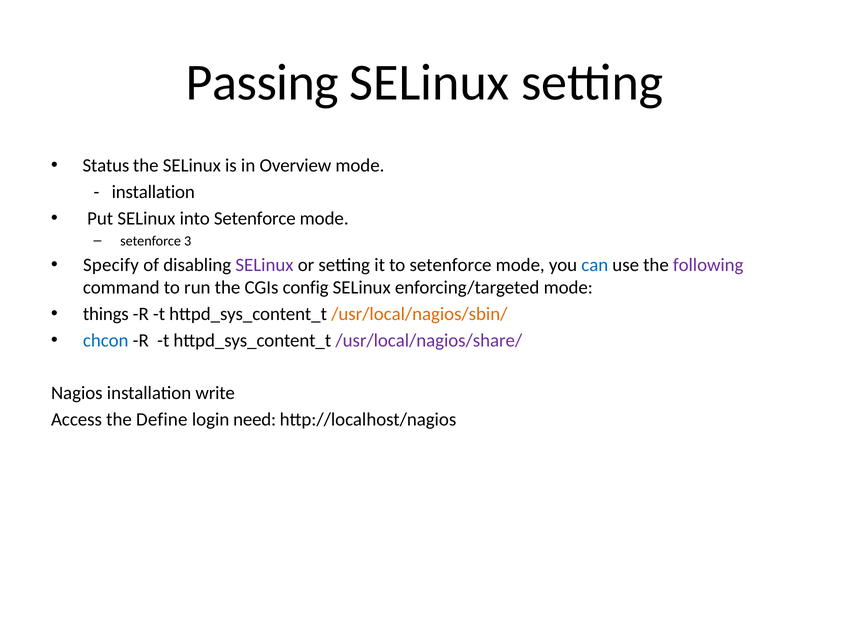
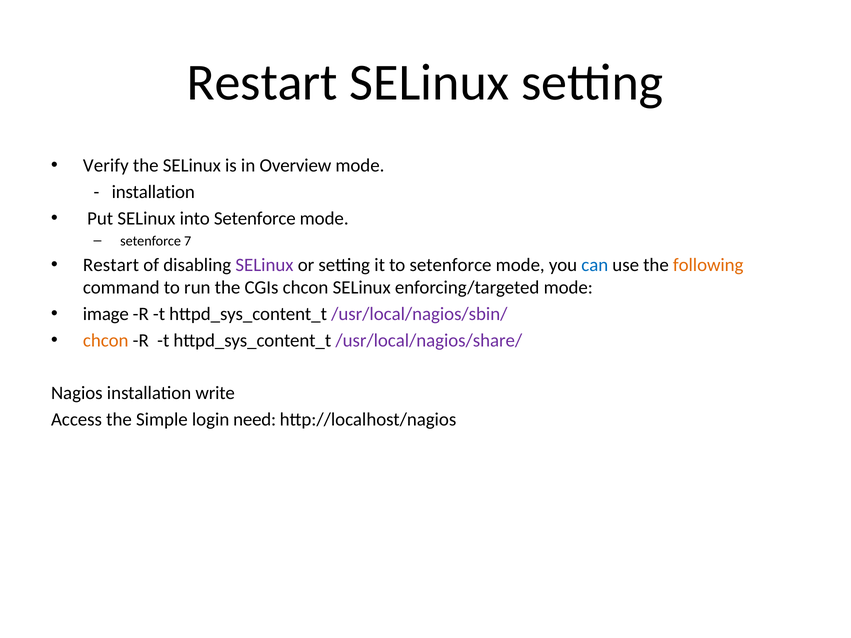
Passing: Passing -> Restart (262, 82)
Status: Status -> Verify (106, 166)
3: 3 -> 7 (188, 241)
Specify: Specify -> Restart (111, 265)
following colour: purple -> orange (708, 265)
CGIs config: config -> chcon (306, 288)
things: things -> image (106, 314)
/usr/local/nagios/sbin/ colour: orange -> purple (419, 314)
chcon colour: blue -> orange (106, 340)
Define: Define -> Simple (162, 420)
